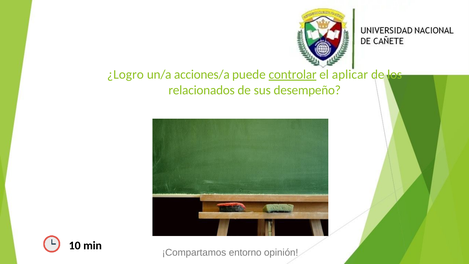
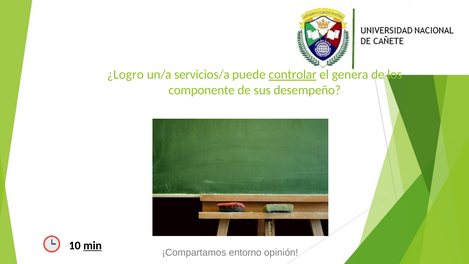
acciones/a: acciones/a -> servicios/a (202, 75)
aplicar: aplicar -> genera (350, 75)
relacionados: relacionados -> componente (202, 90)
min underline: none -> present (93, 245)
